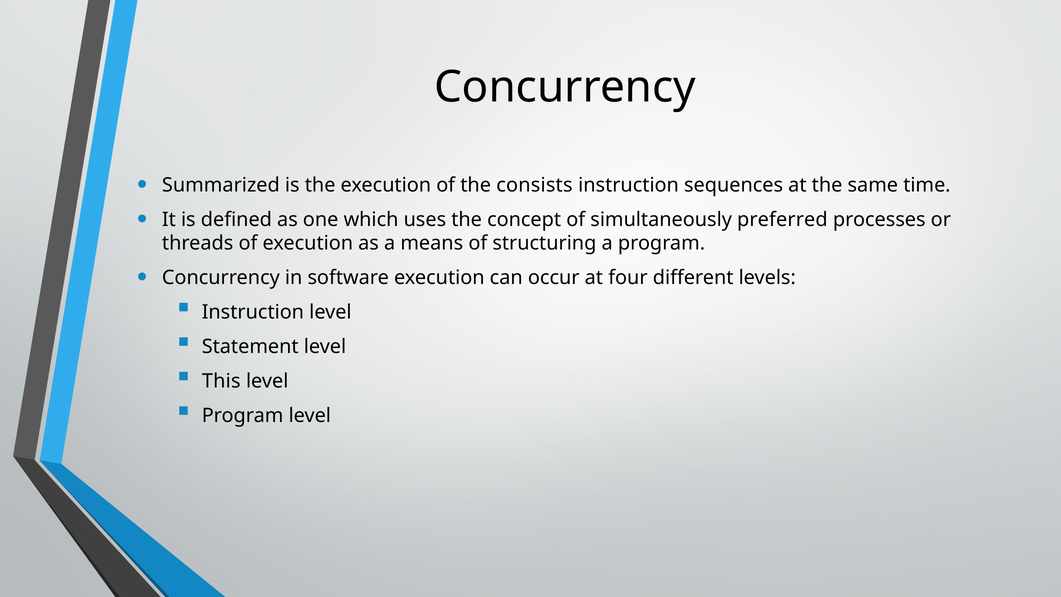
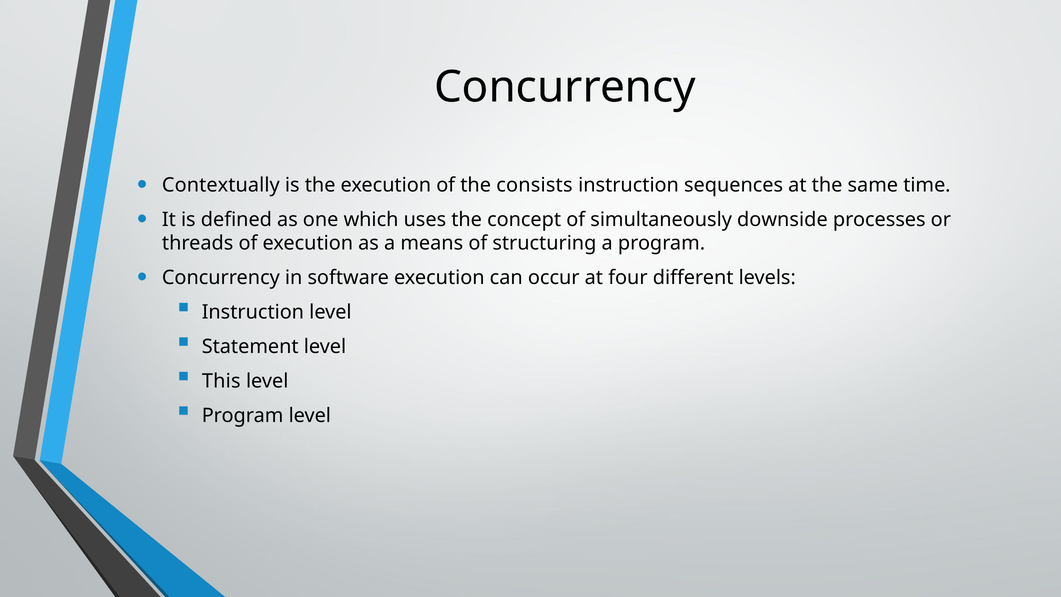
Summarized: Summarized -> Contextually (221, 185)
preferred: preferred -> downside (782, 219)
